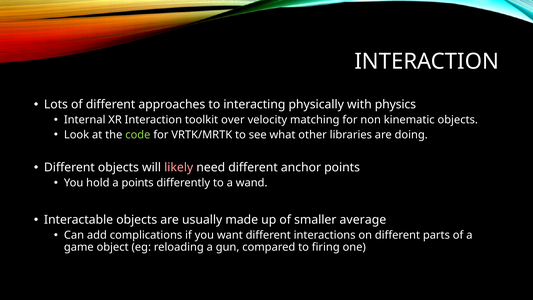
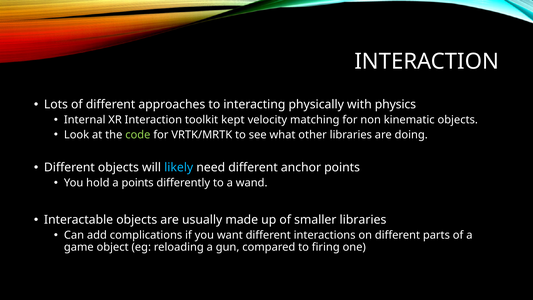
over: over -> kept (233, 120)
likely colour: pink -> light blue (179, 167)
smaller average: average -> libraries (363, 220)
